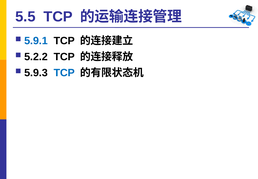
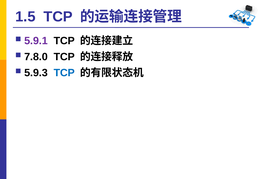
5.5: 5.5 -> 1.5 (25, 17)
5.9.1 colour: blue -> purple (36, 41)
5.2.2: 5.2.2 -> 7.8.0 (36, 57)
